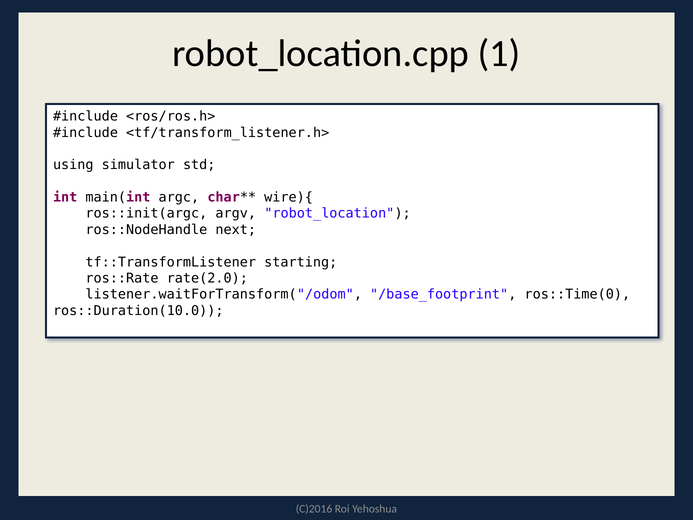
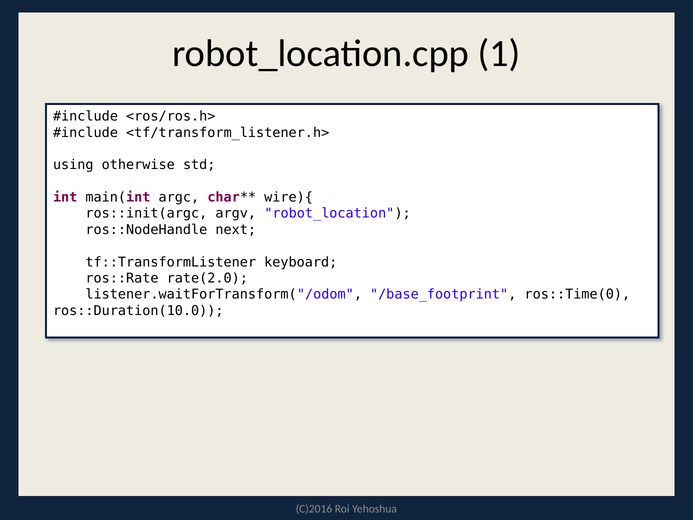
simulator: simulator -> otherwise (138, 165)
starting: starting -> keyboard (301, 262)
